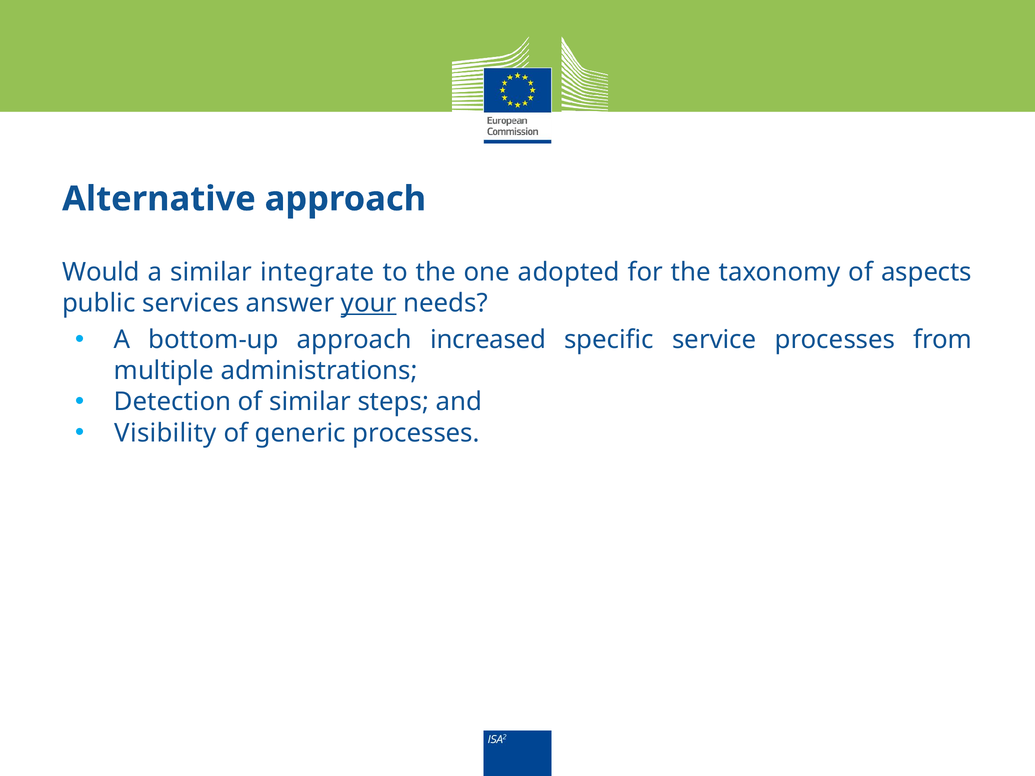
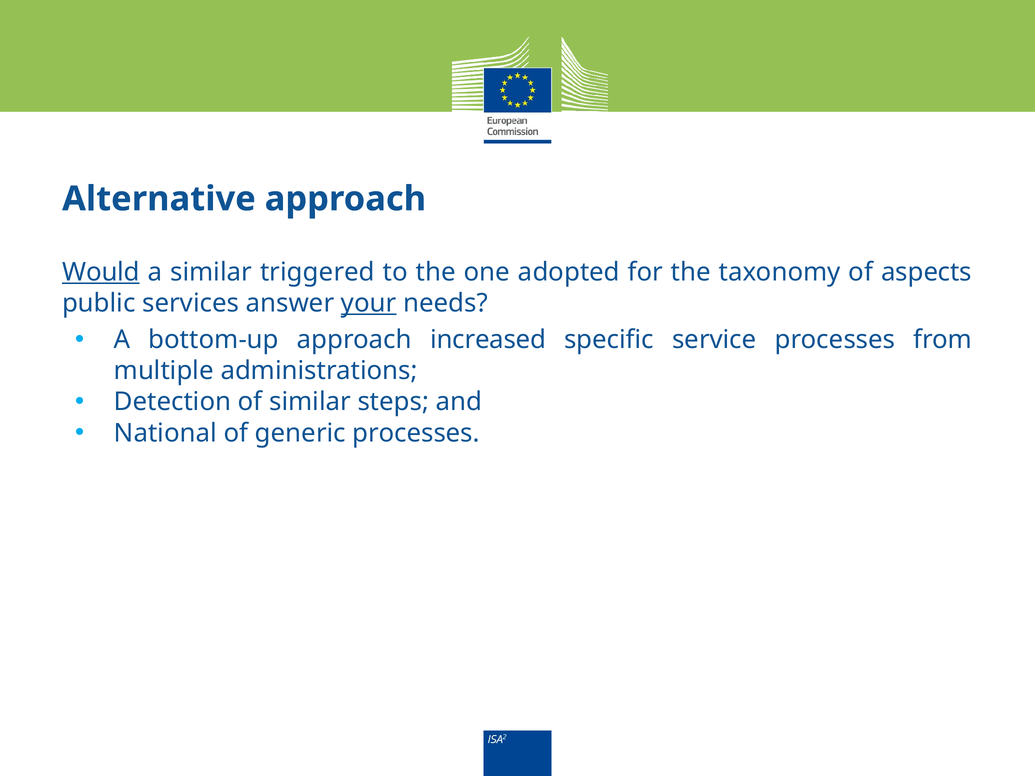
Would underline: none -> present (101, 272)
integrate: integrate -> triggered (317, 272)
Visibility: Visibility -> National (165, 433)
